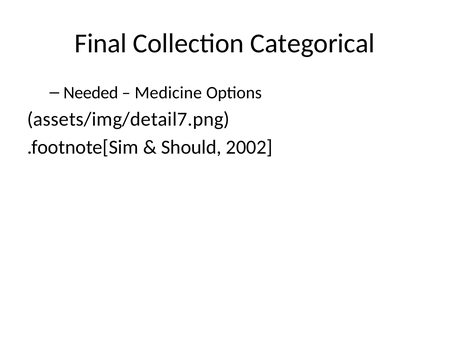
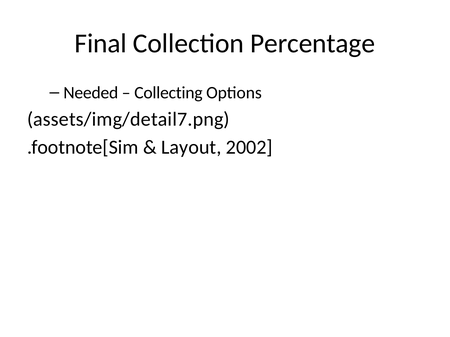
Categorical: Categorical -> Percentage (313, 44)
Medicine: Medicine -> Collecting (168, 93)
Should: Should -> Layout (191, 147)
